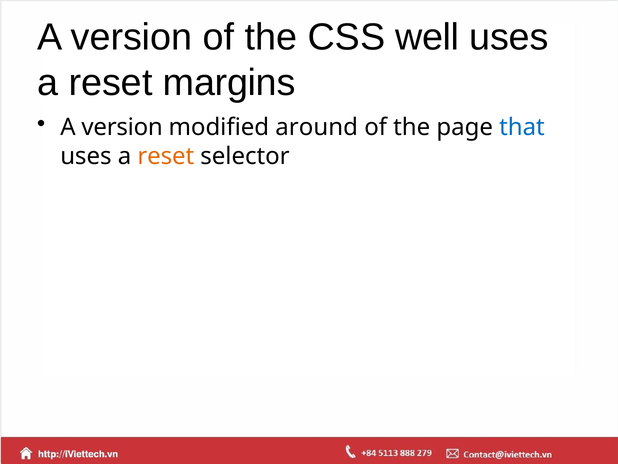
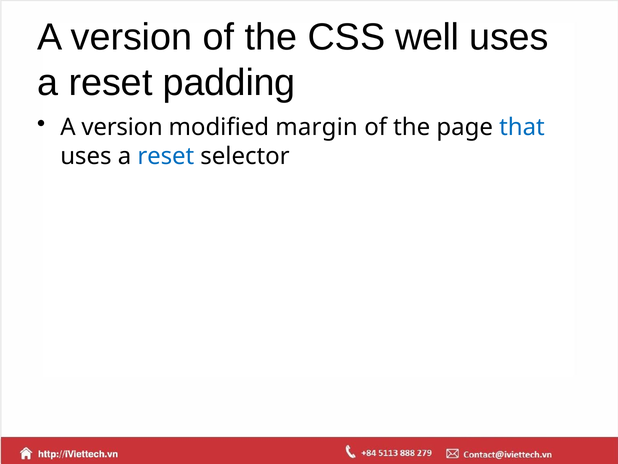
margins: margins -> padding (229, 82)
around: around -> margin (317, 127)
reset colour: orange -> blue (166, 156)
